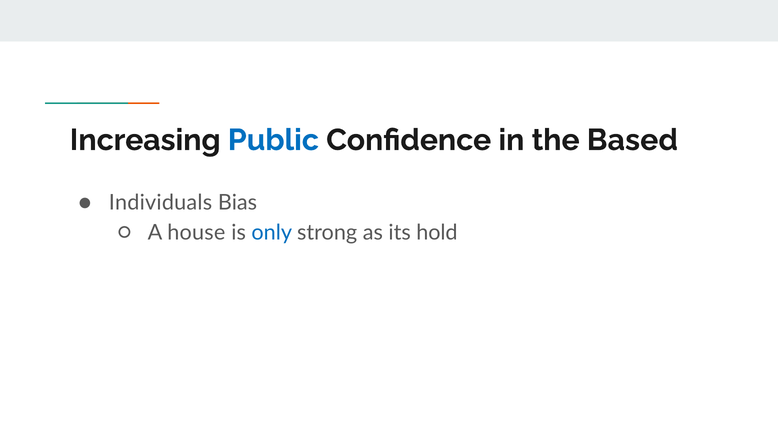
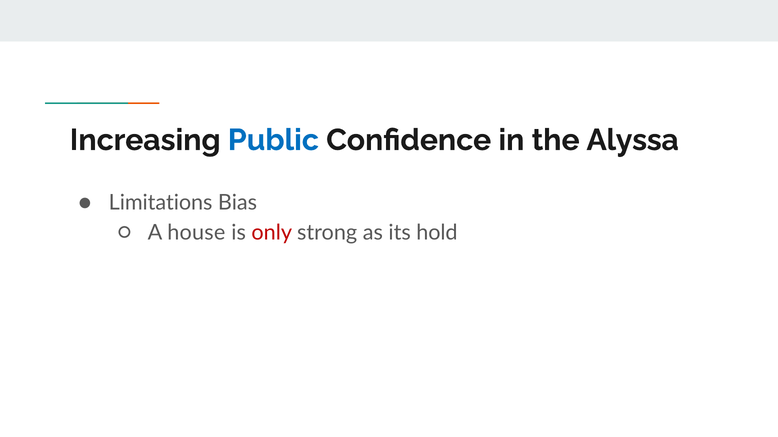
Based: Based -> Alyssa (633, 140)
Individuals: Individuals -> Limitations (161, 203)
only colour: blue -> red (272, 233)
